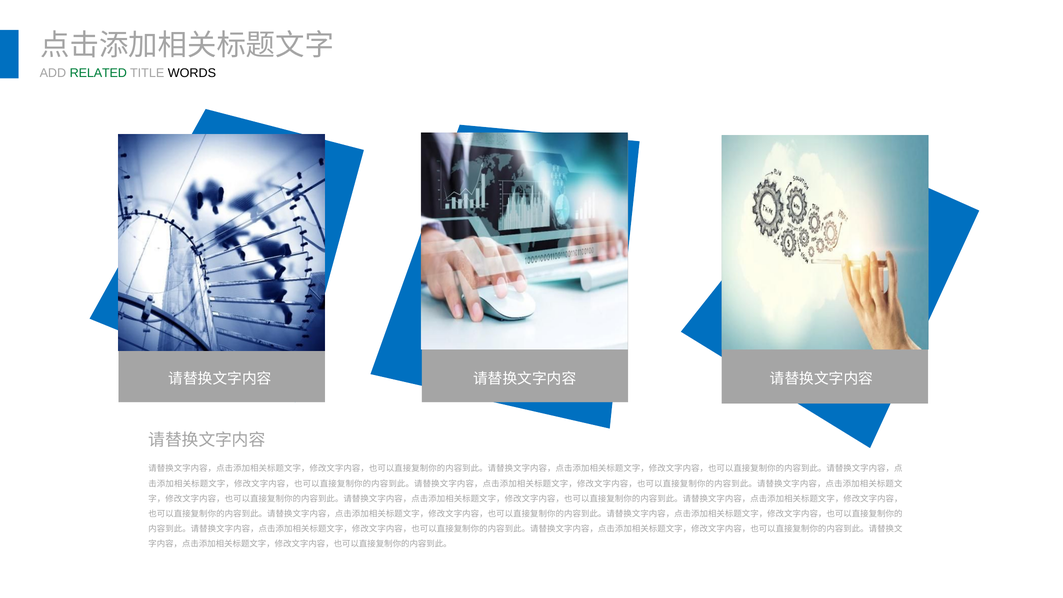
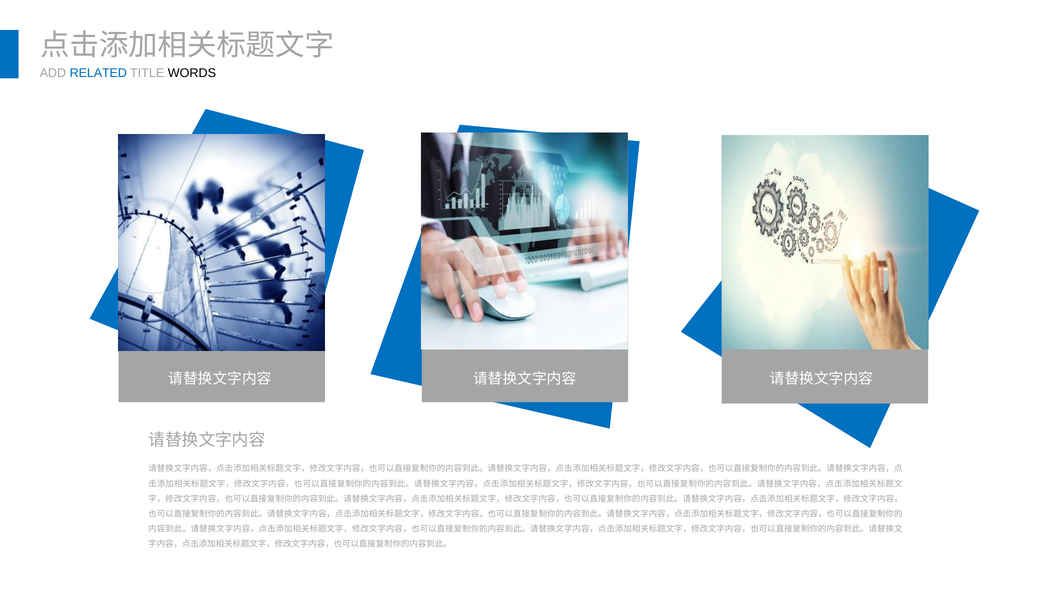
RELATED colour: green -> blue (98, 73)
